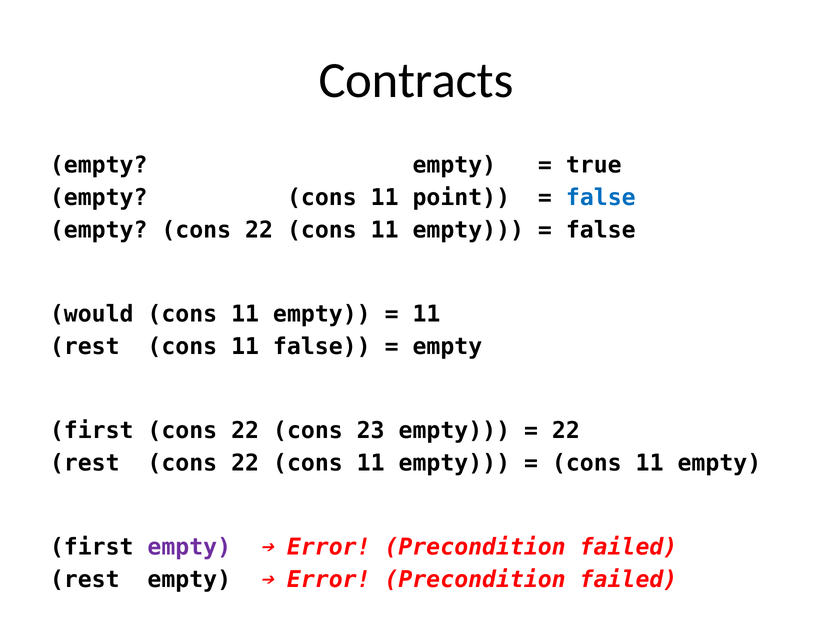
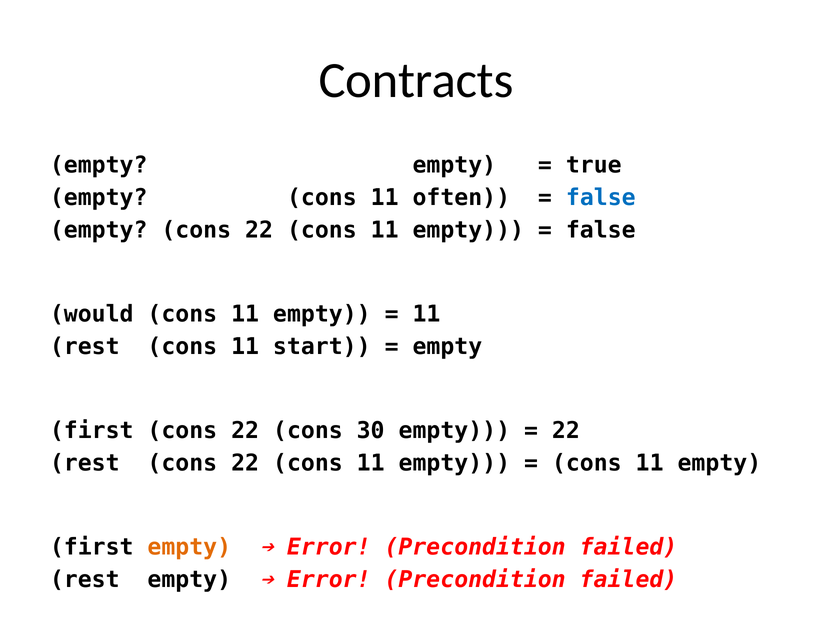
point: point -> often (461, 198)
11 false: false -> start (322, 346)
23: 23 -> 30 (371, 431)
empty colour: purple -> orange (189, 547)
